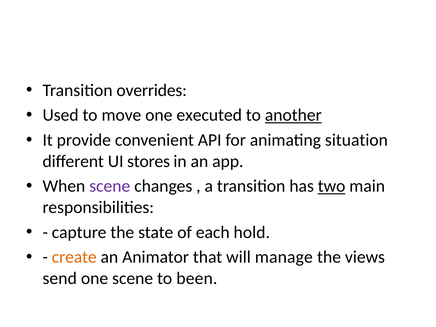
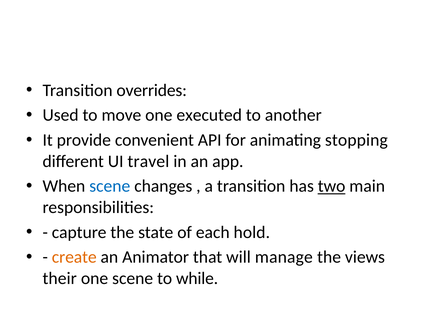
another underline: present -> none (293, 115)
situation: situation -> stopping (356, 140)
stores: stores -> travel (148, 161)
scene colour: purple -> blue (110, 186)
send: send -> their (60, 278)
been: been -> while (197, 278)
